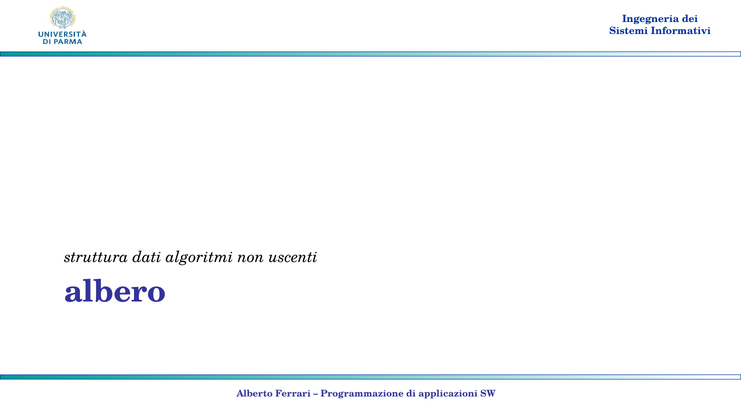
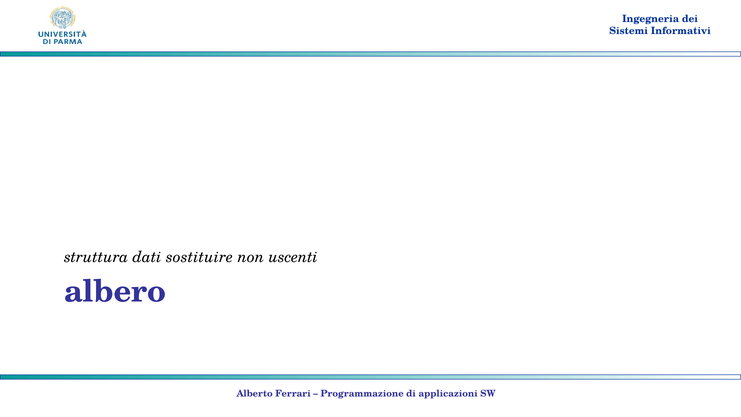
algoritmi: algoritmi -> sostituire (199, 257)
